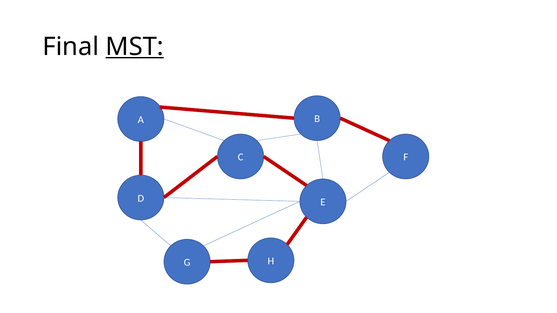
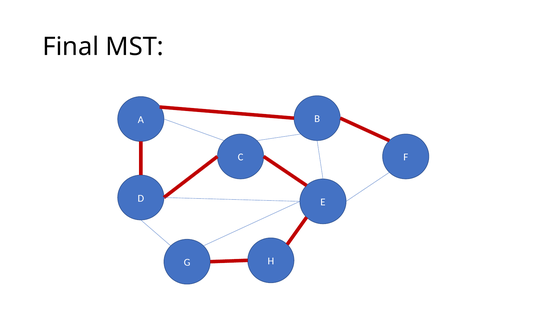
MST underline: present -> none (135, 47)
